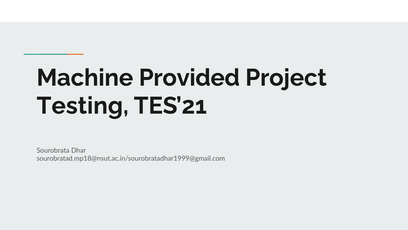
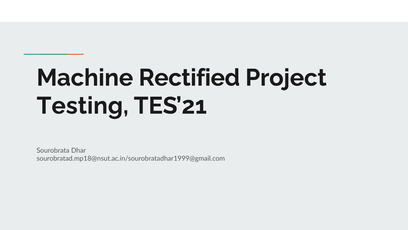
Provided: Provided -> Rectified (189, 78)
